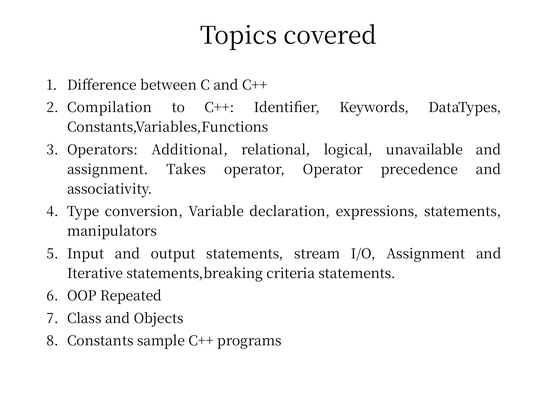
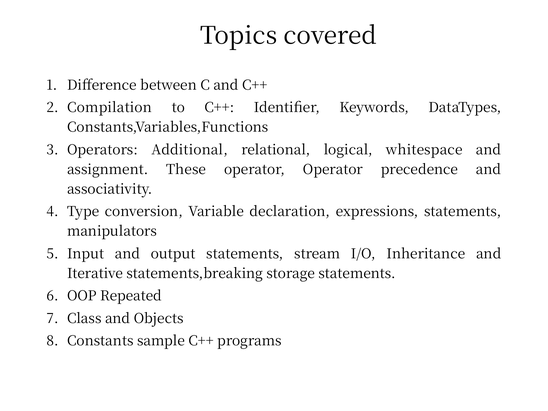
unavailable: unavailable -> whitespace (424, 150)
Takes: Takes -> These (186, 170)
I/O Assignment: Assignment -> Inheritance (426, 254)
criteria: criteria -> storage (291, 274)
